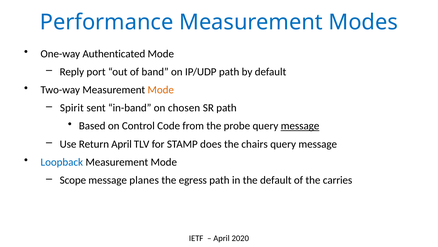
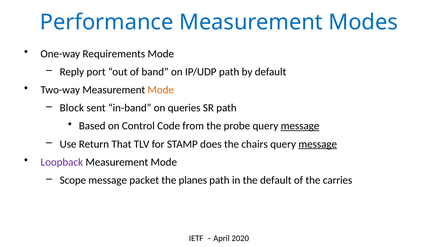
Authenticated: Authenticated -> Requirements (114, 54)
Spirit: Spirit -> Block (72, 108)
chosen: chosen -> queries (184, 108)
Return April: April -> That (121, 144)
message underline: none -> present (318, 144)
Loopback colour: blue -> purple (62, 162)
planes: planes -> packet (144, 180)
egress: egress -> planes (193, 180)
